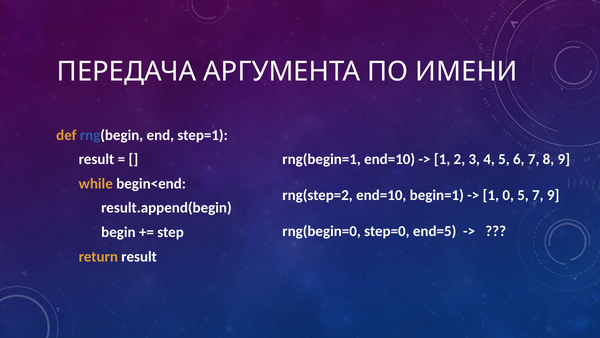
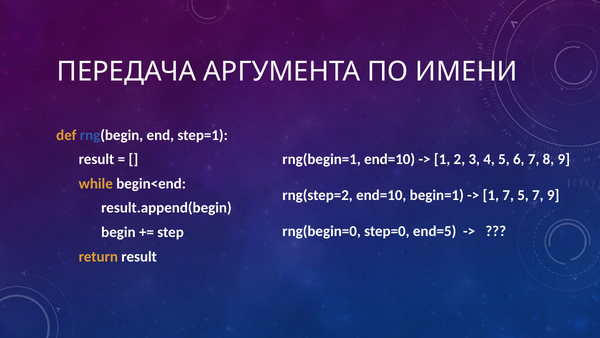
1 0: 0 -> 7 (508, 195)
